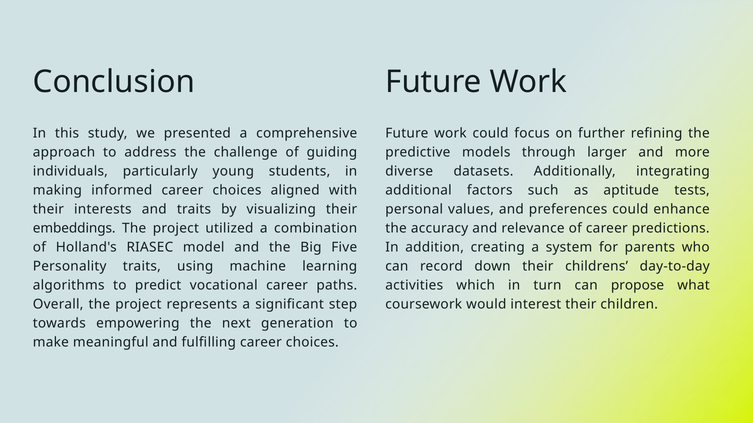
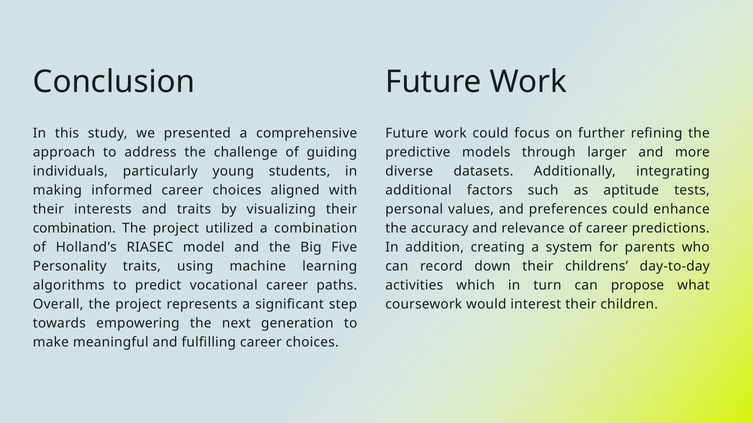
embeddings: embeddings -> combination (74, 228)
